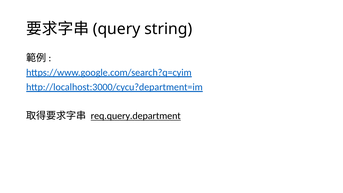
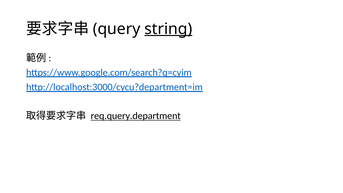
string underline: none -> present (168, 29)
